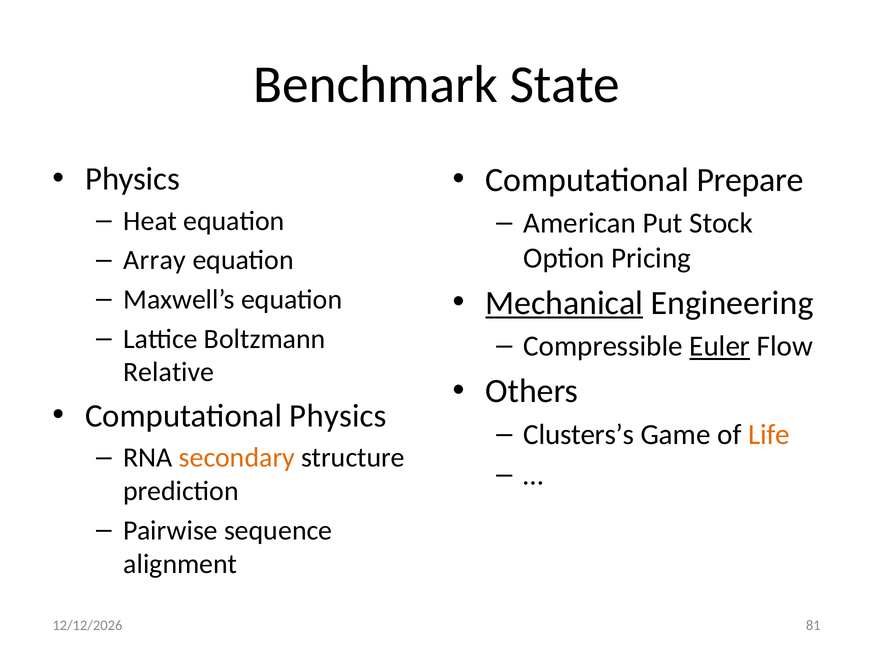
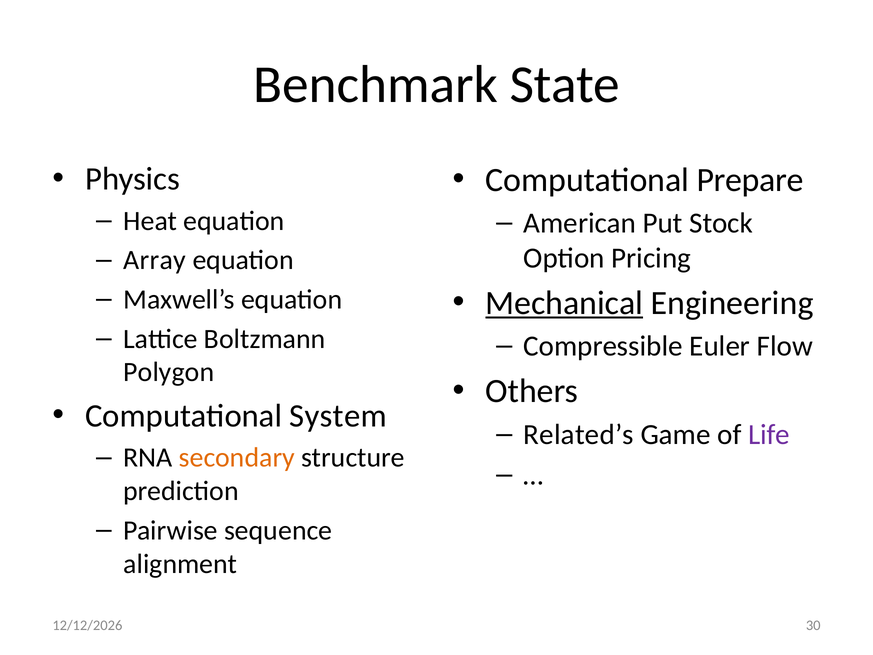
Euler underline: present -> none (720, 346)
Relative: Relative -> Polygon (169, 372)
Computational Physics: Physics -> System (338, 416)
Clusters’s: Clusters’s -> Related’s (579, 434)
Life colour: orange -> purple (769, 434)
81: 81 -> 30 (813, 625)
